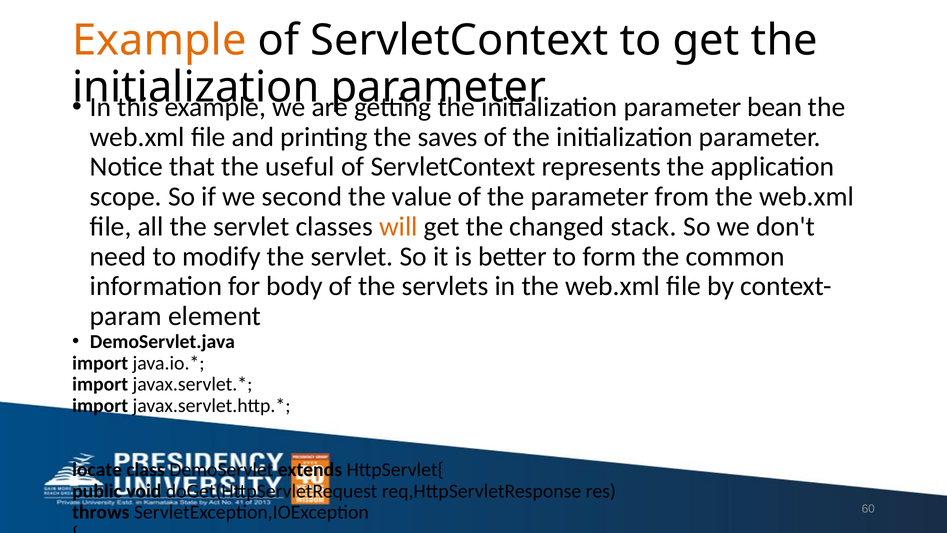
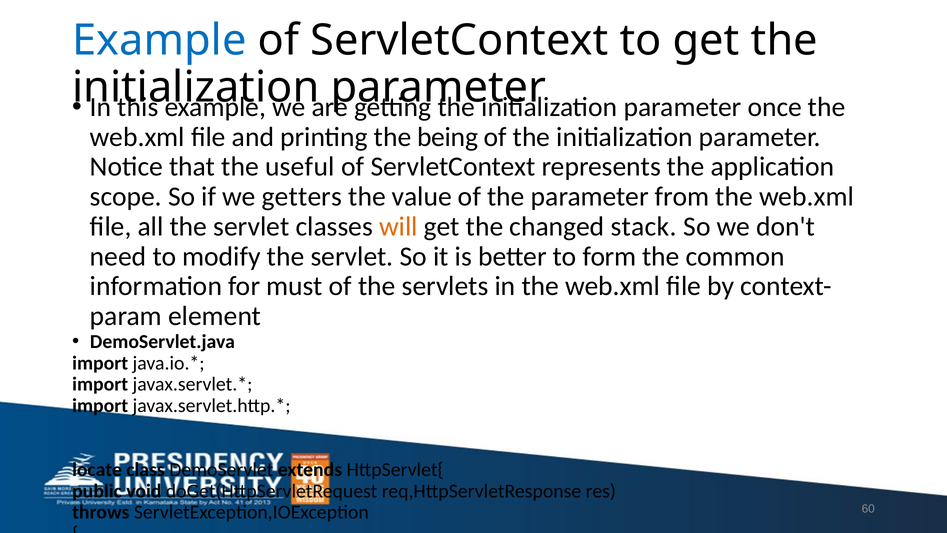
Example colour: orange -> blue (159, 41)
bean: bean -> once (775, 107)
saves: saves -> being (448, 137)
second: second -> getters (302, 197)
body: body -> must (295, 286)
